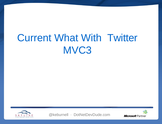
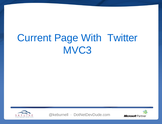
What: What -> Page (66, 38)
